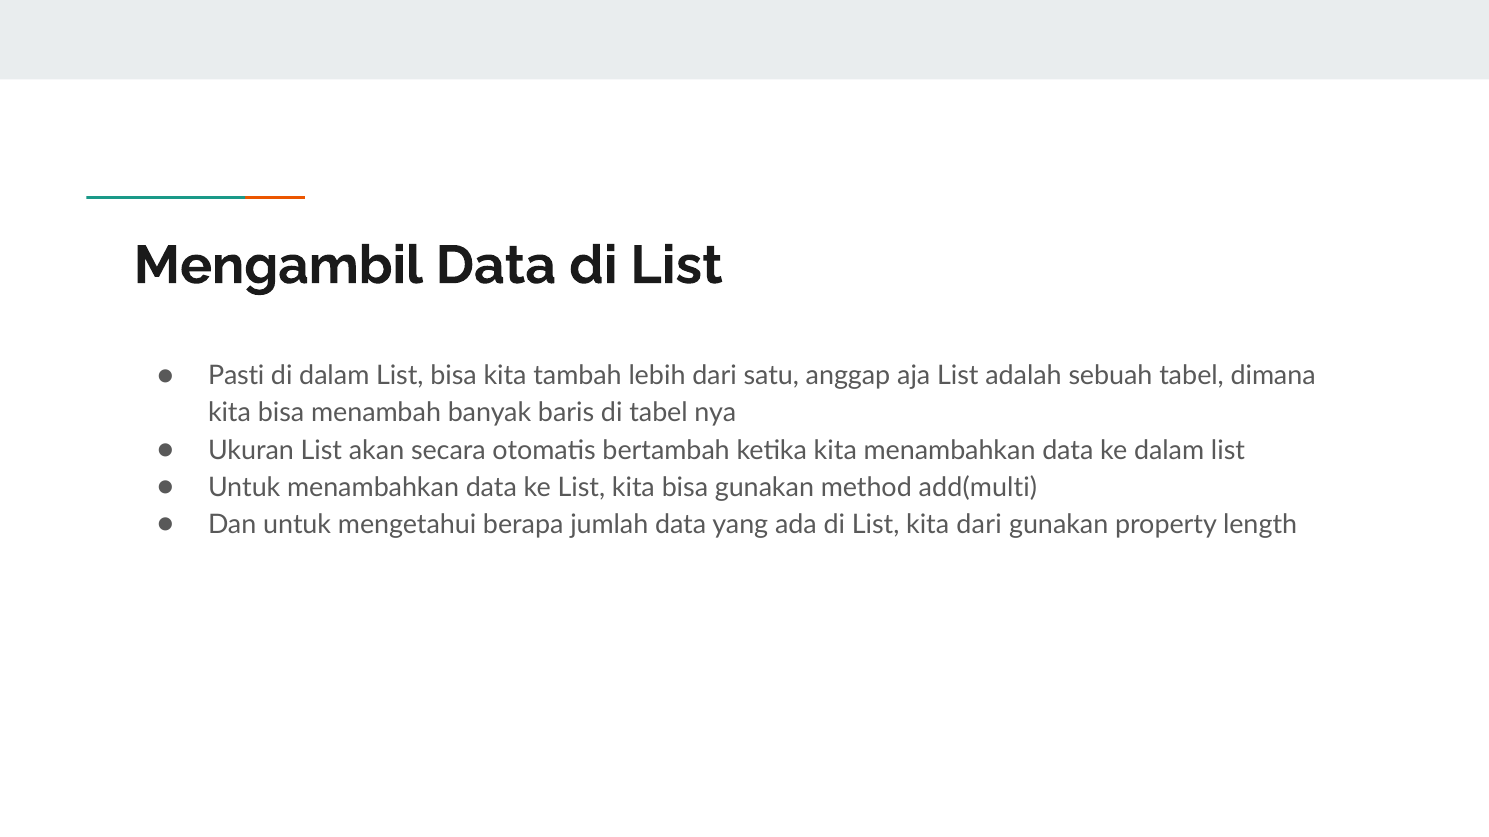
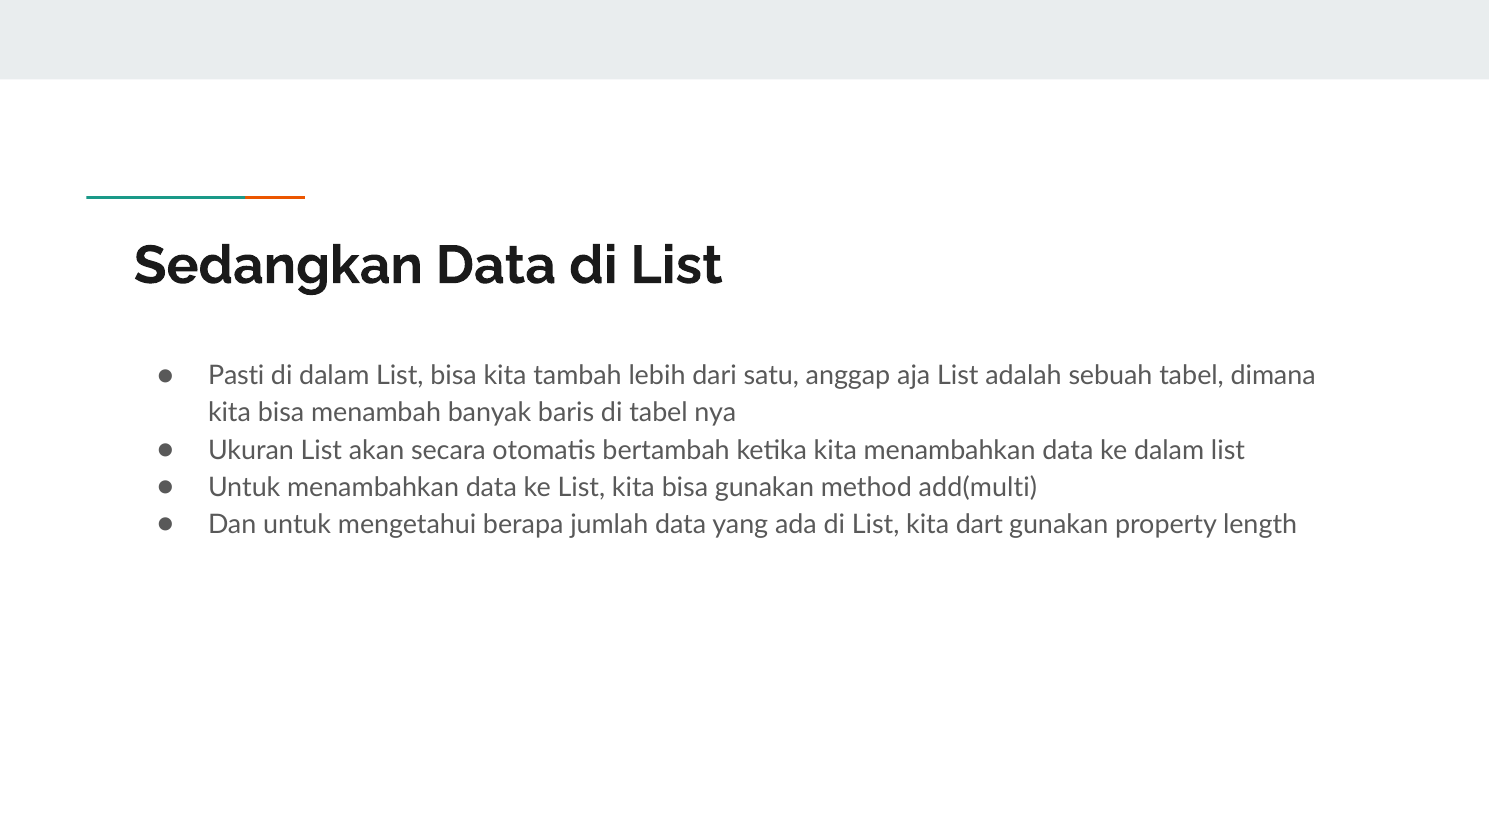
Mengambil: Mengambil -> Sedangkan (278, 266)
kita dari: dari -> dart (979, 525)
